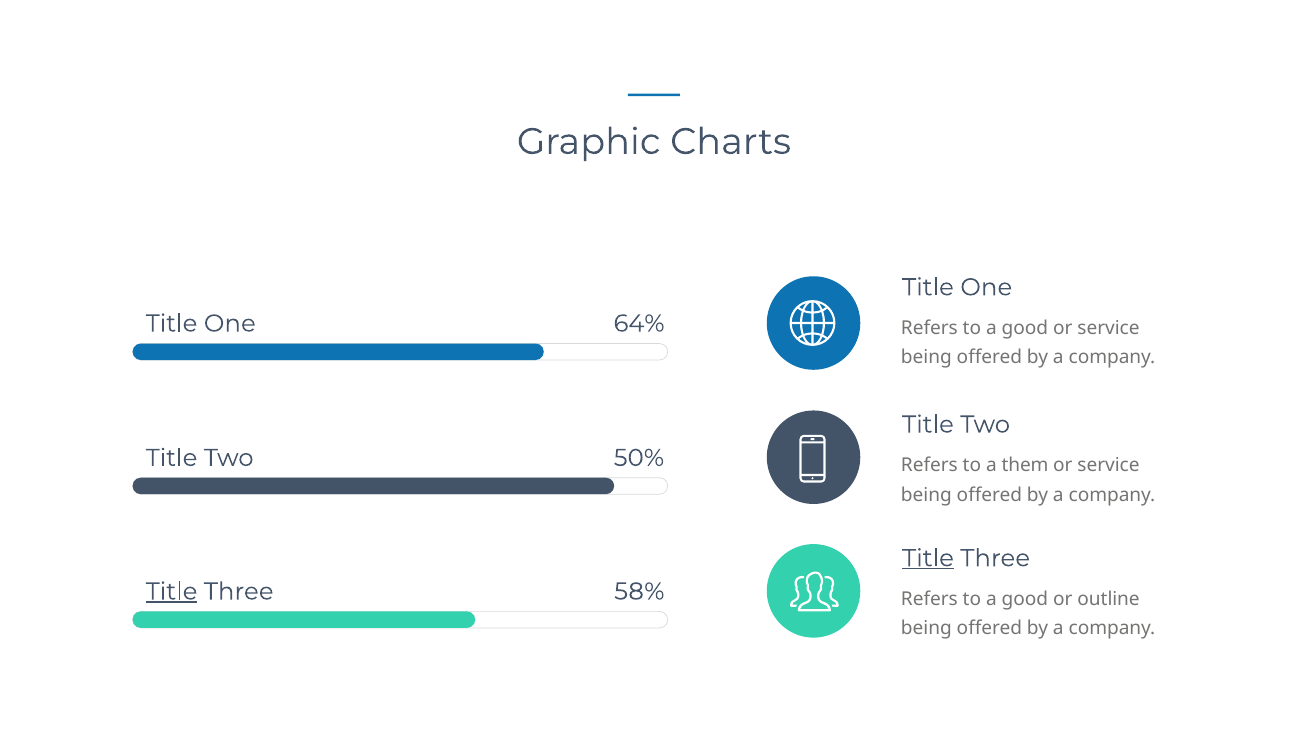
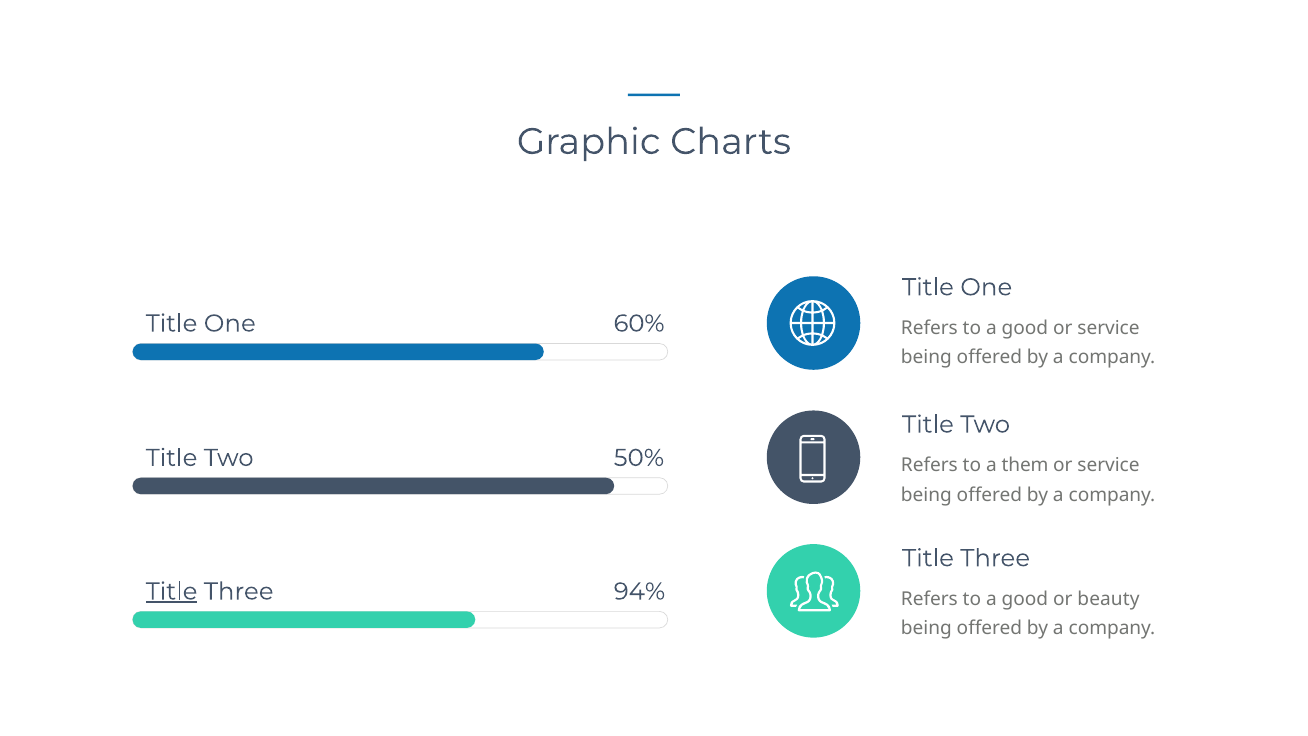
64%: 64% -> 60% (639, 323)
Title underline: present -> none (928, 558)
58%: 58% -> 94% (639, 591)
outline: outline -> beauty (1109, 599)
